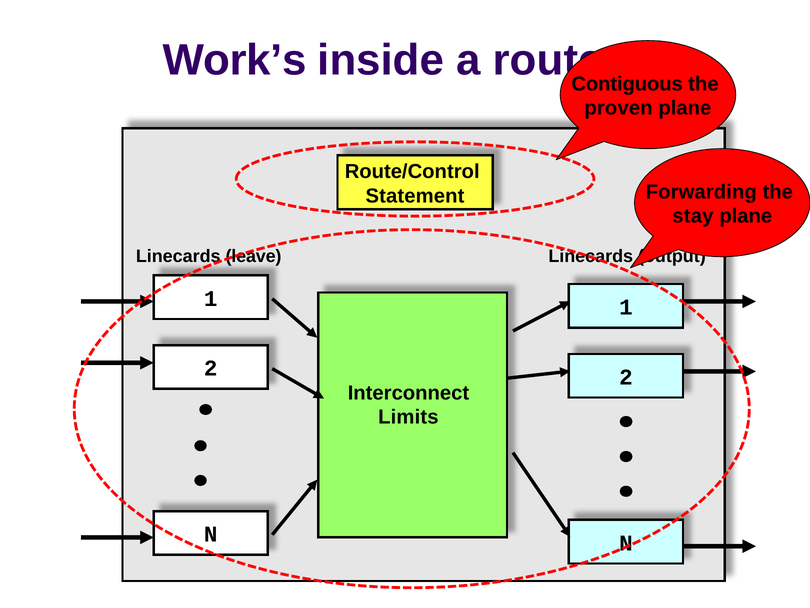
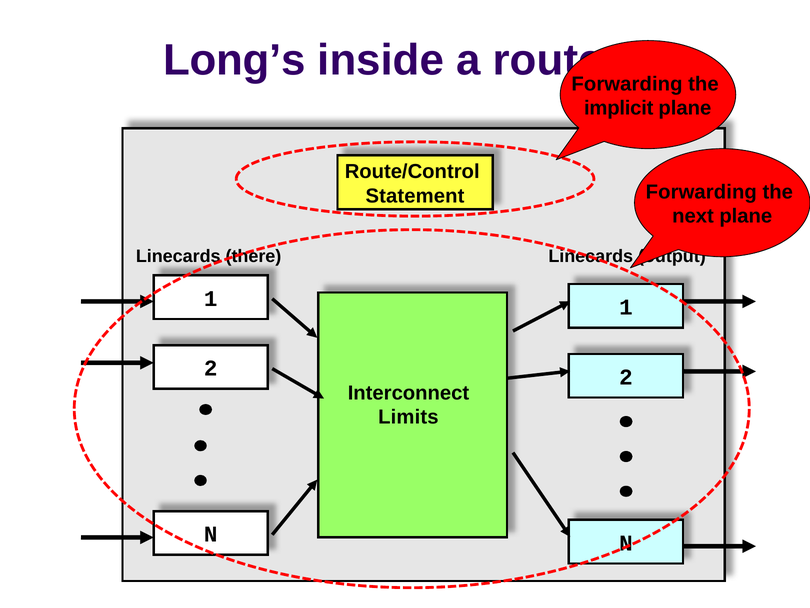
Work’s: Work’s -> Long’s (234, 60)
Contiguous: Contiguous -> Forwarding (627, 84)
proven: proven -> implicit (619, 108)
stay: stay -> next (693, 216)
leave: leave -> there (253, 256)
